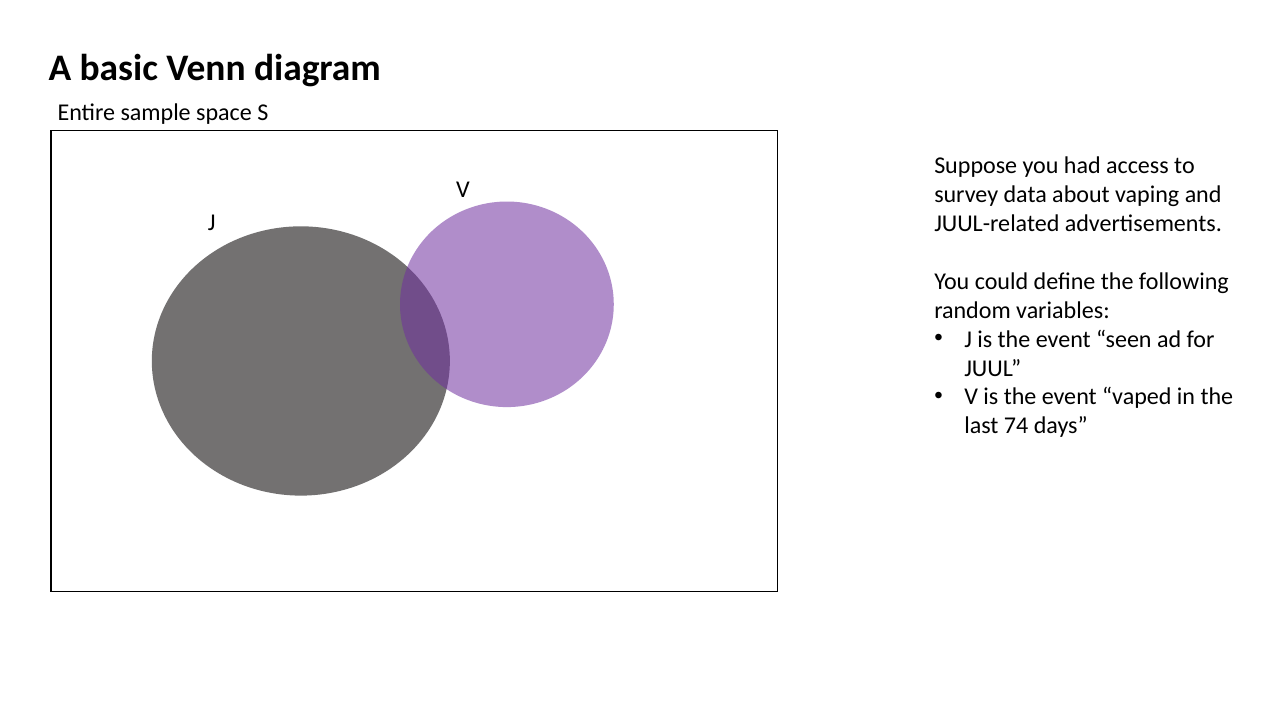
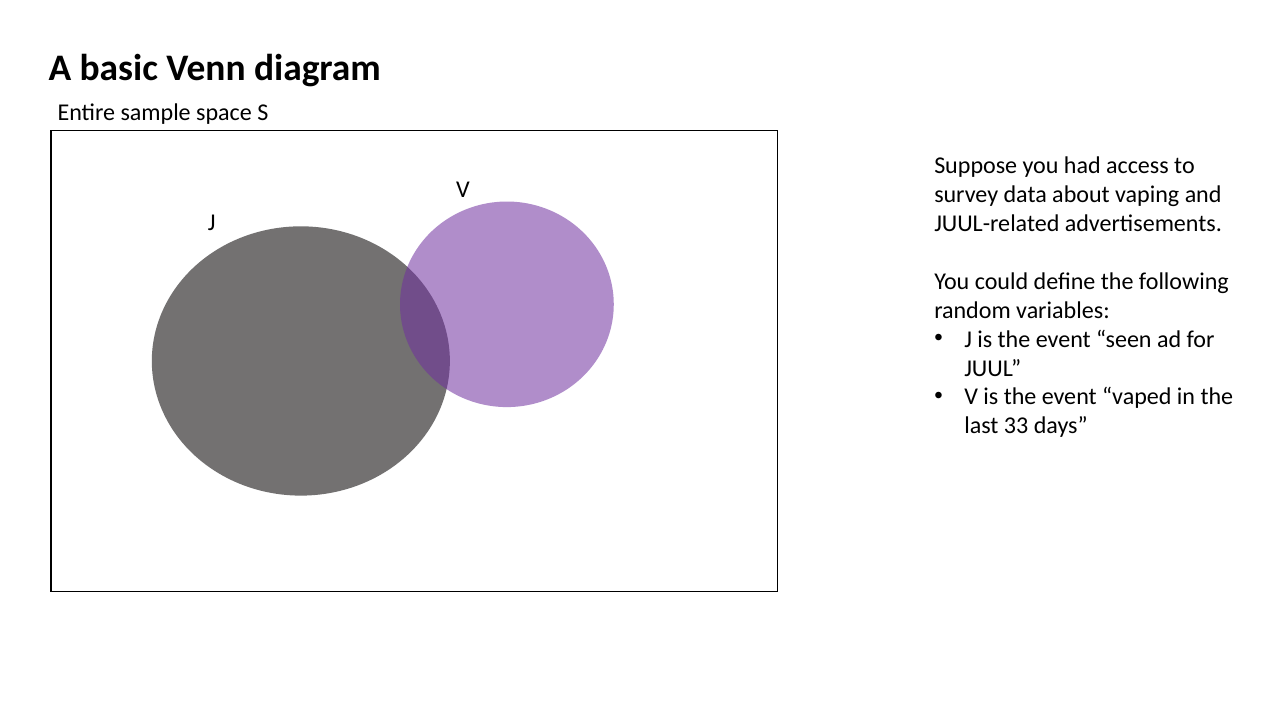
74: 74 -> 33 (1016, 426)
